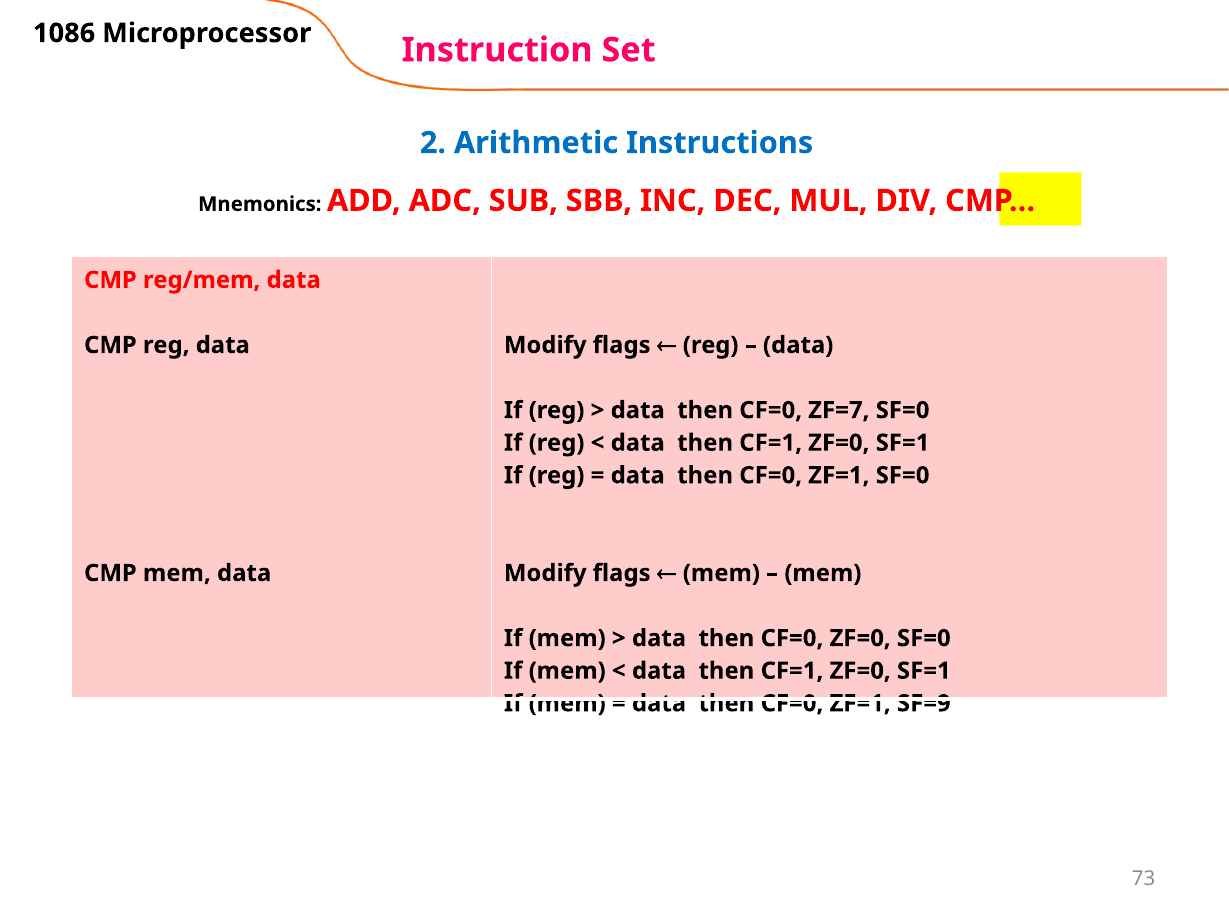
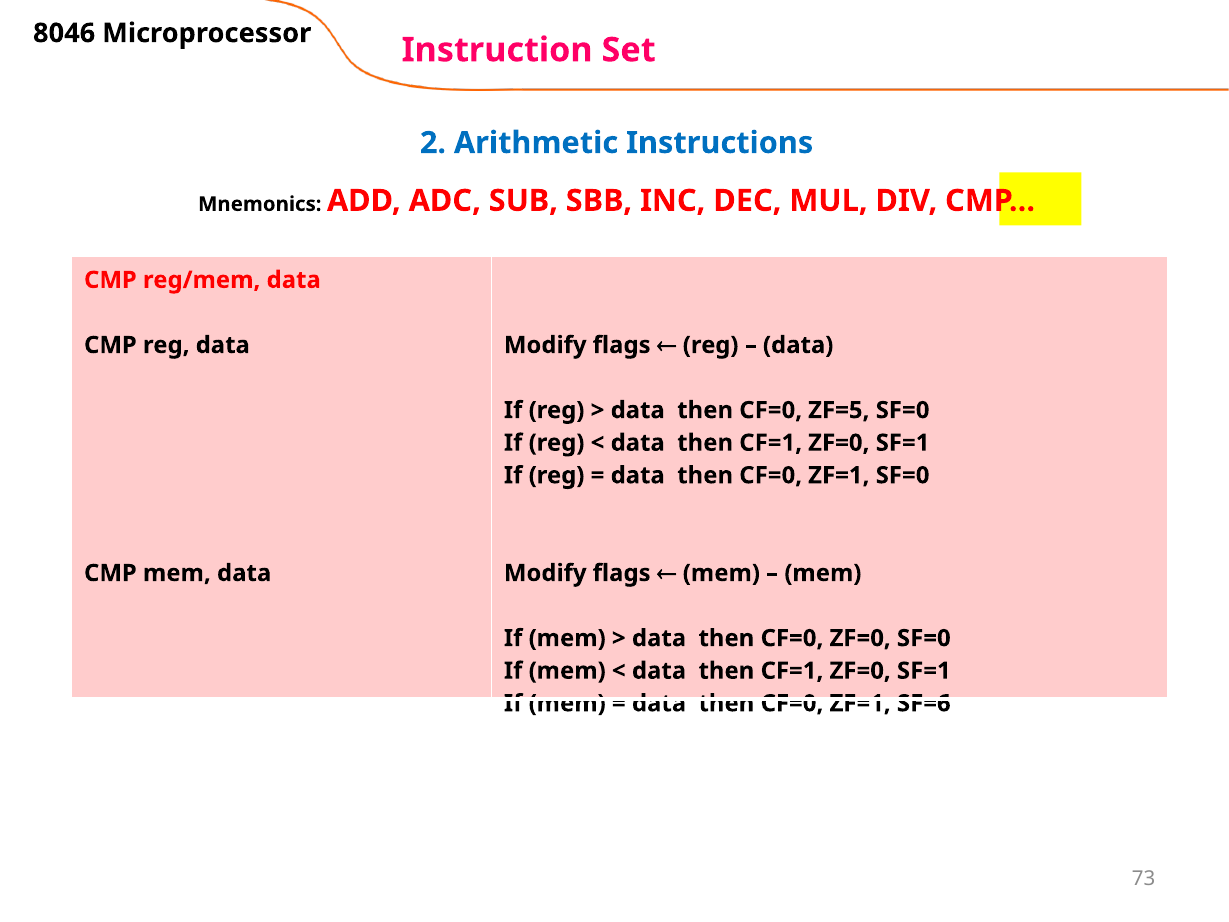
1086: 1086 -> 8046 (64, 33)
ZF=7: ZF=7 -> ZF=5 (839, 410)
SF=9: SF=9 -> SF=6 (924, 703)
